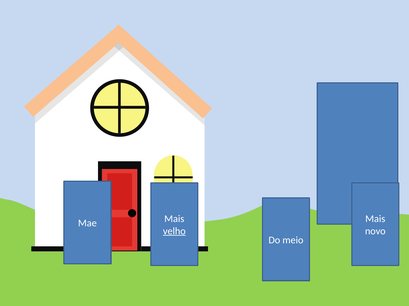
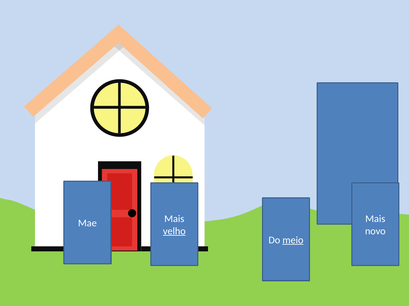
meio underline: none -> present (293, 241)
